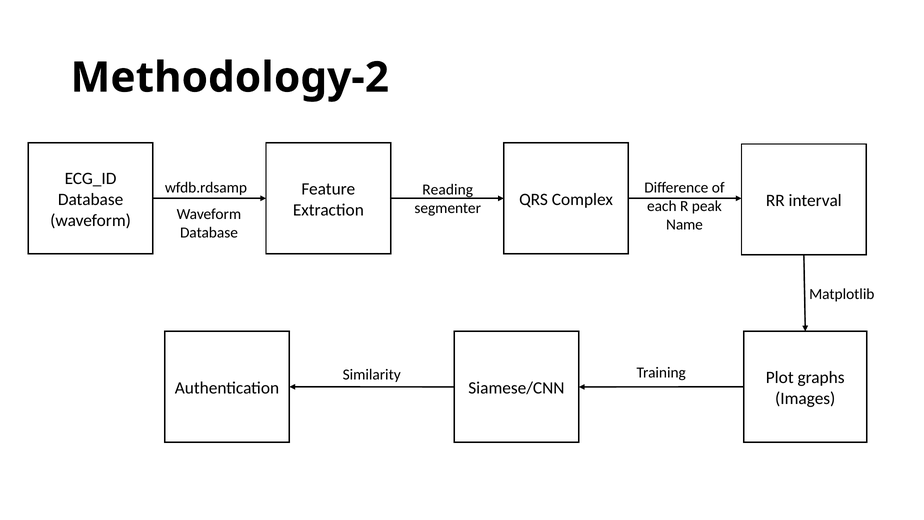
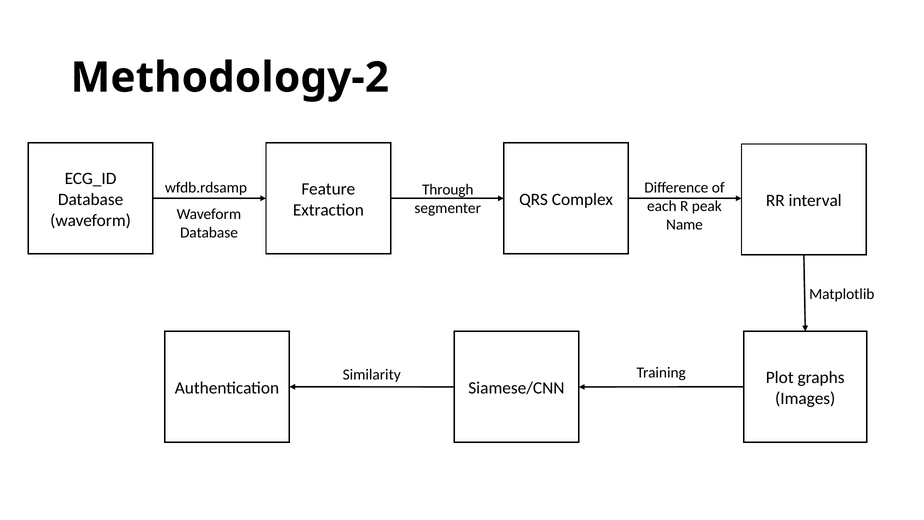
Reading: Reading -> Through (448, 190)
